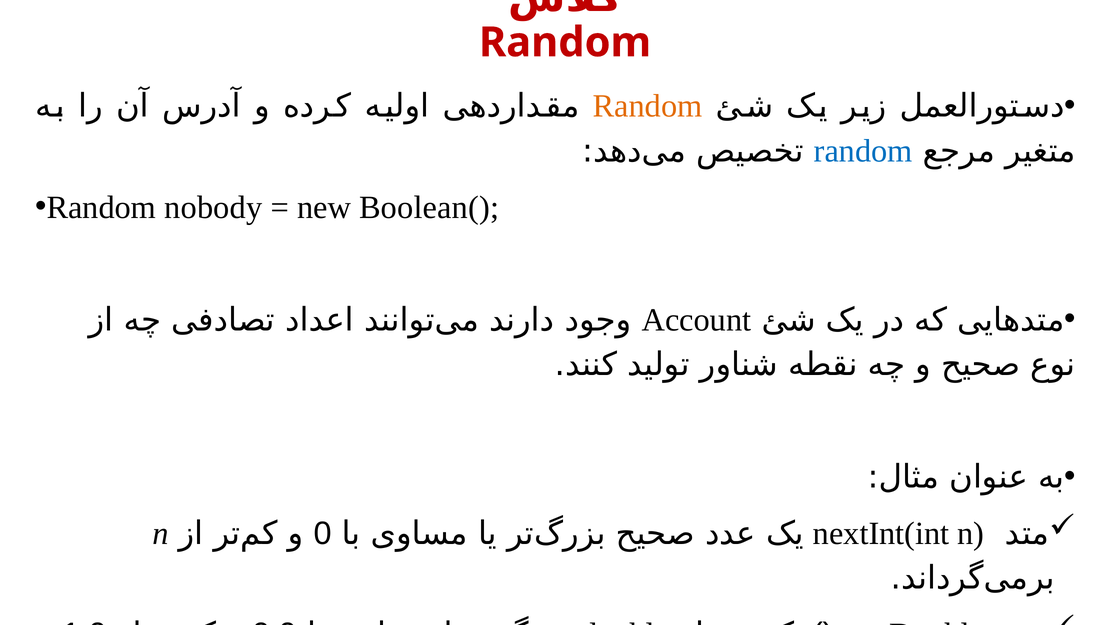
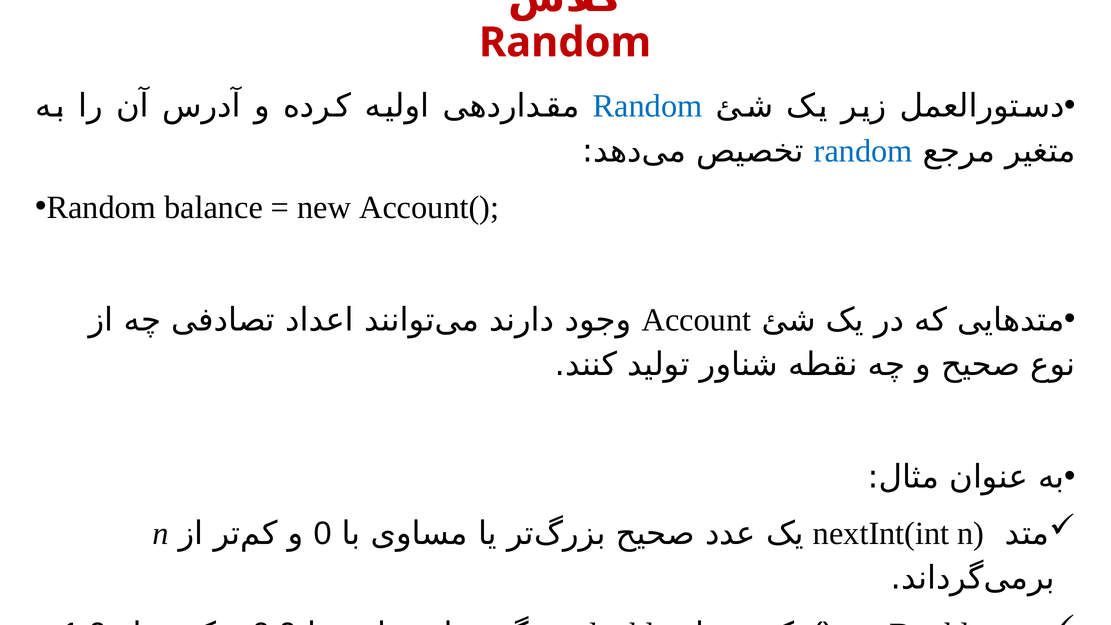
Random colour: orange -> blue (648, 106)
nobody: nobody -> balance (213, 207)
Boolean(: Boolean( -> Account( (429, 207)
